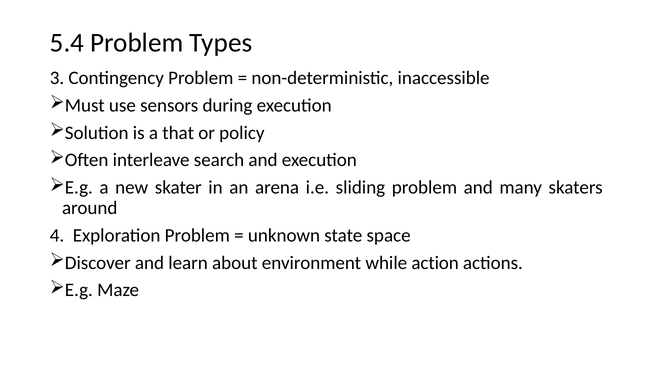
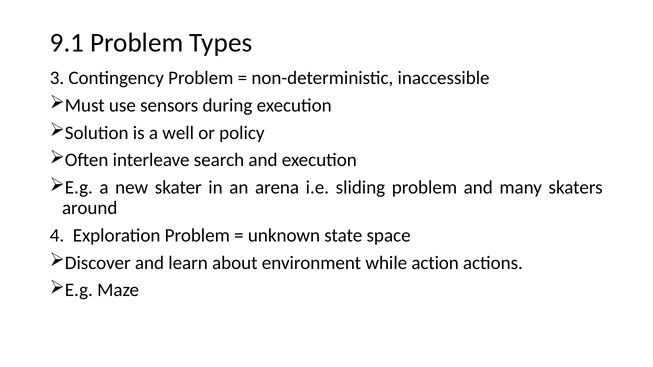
5.4: 5.4 -> 9.1 (67, 43)
that: that -> well (178, 133)
